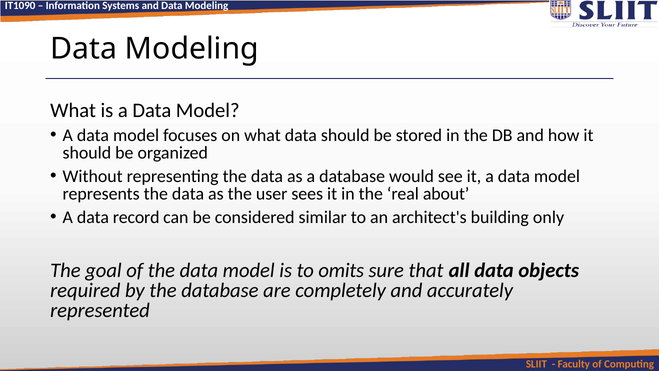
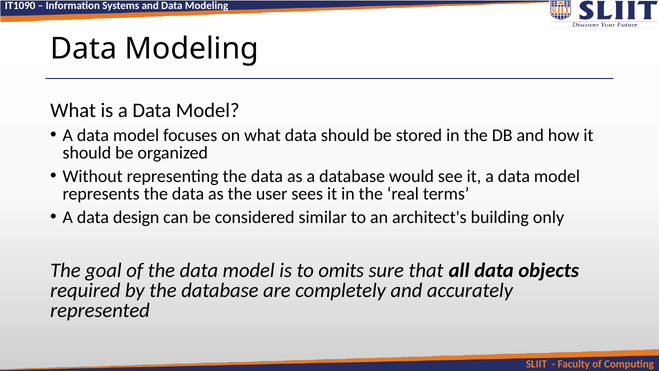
about: about -> terms (446, 194)
record: record -> design (136, 217)
